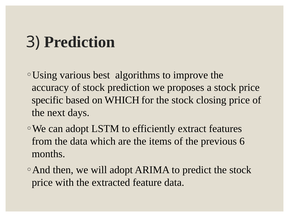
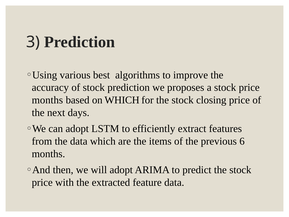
specific: specific -> months (47, 100)
